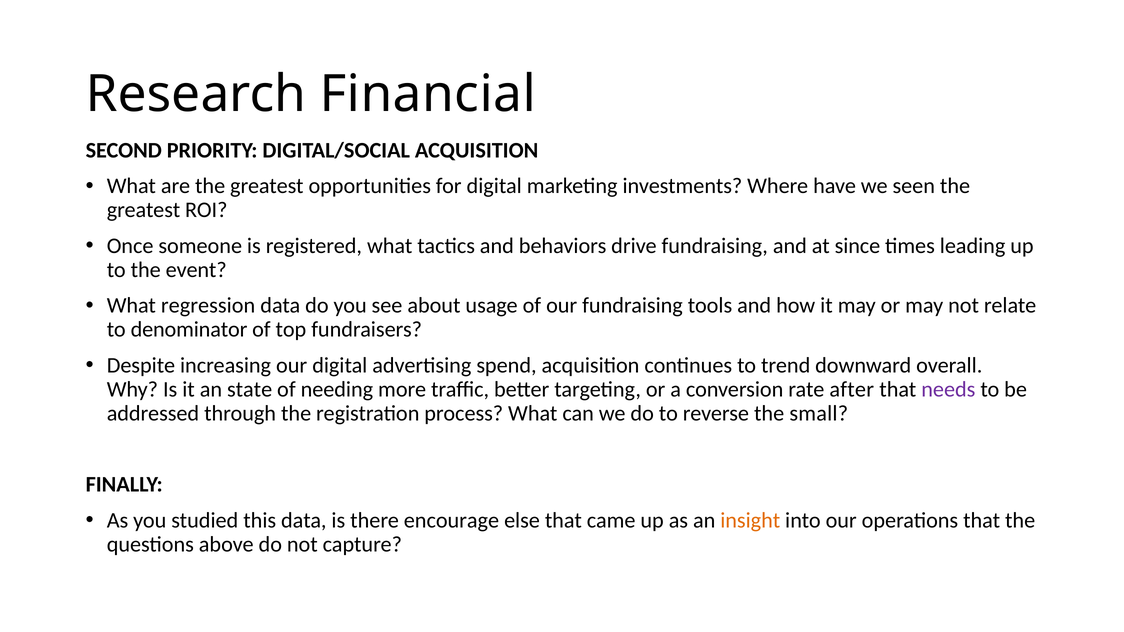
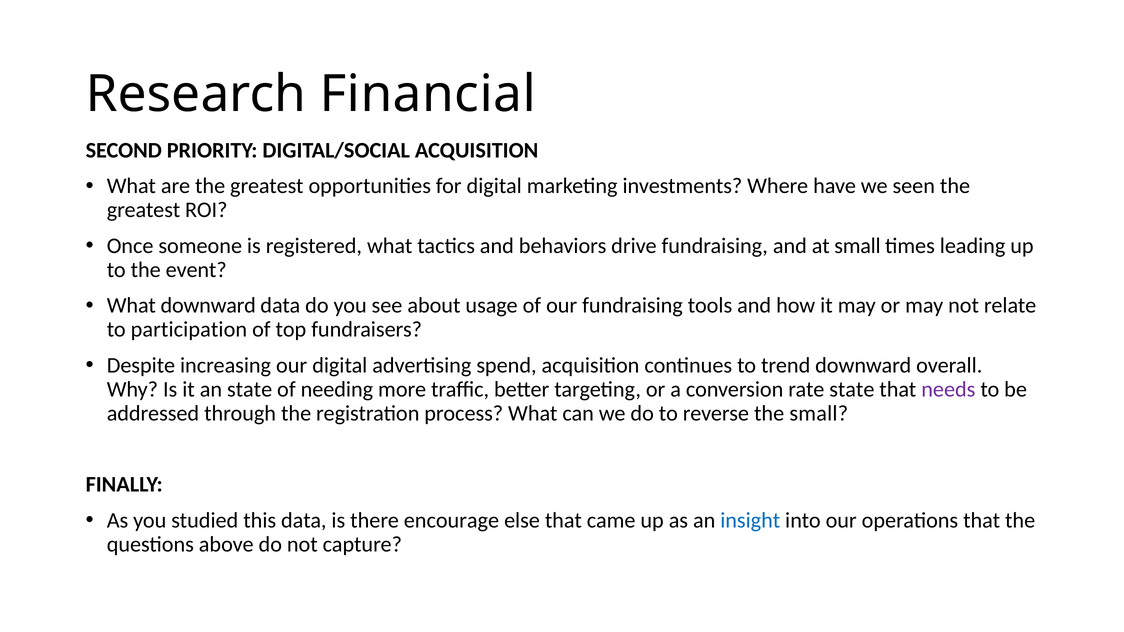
at since: since -> small (858, 246)
What regression: regression -> downward (208, 306)
denominator: denominator -> participation (189, 330)
rate after: after -> state (852, 389)
insight colour: orange -> blue (750, 521)
